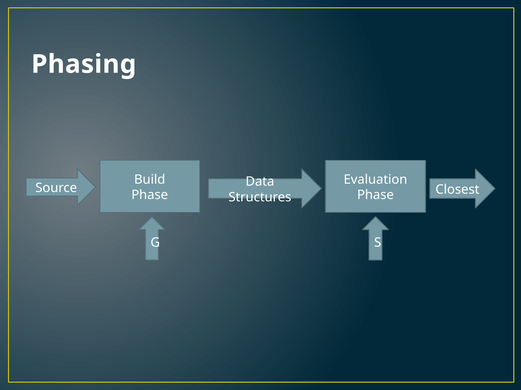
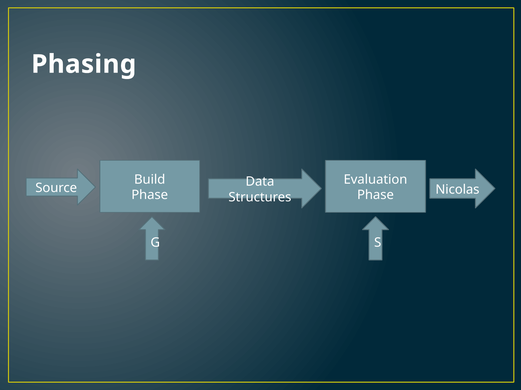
Closest: Closest -> Nicolas (457, 190)
